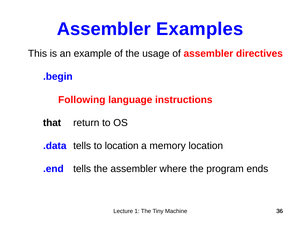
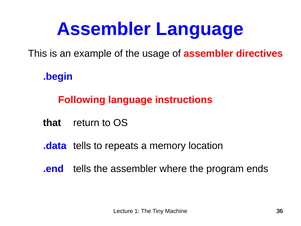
Assembler Examples: Examples -> Language (200, 29)
to location: location -> repeats (122, 146)
